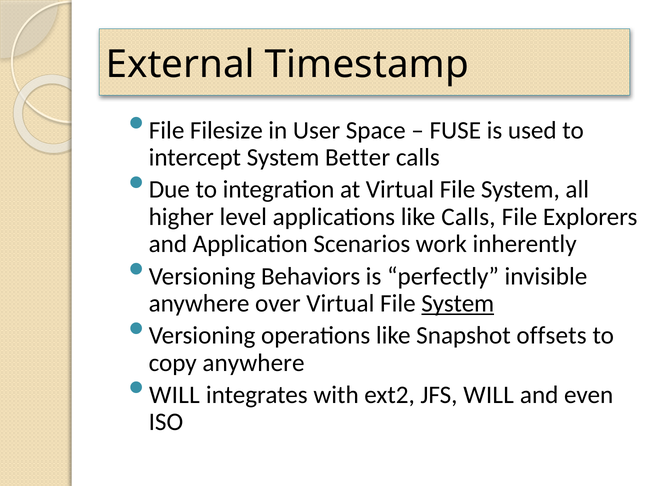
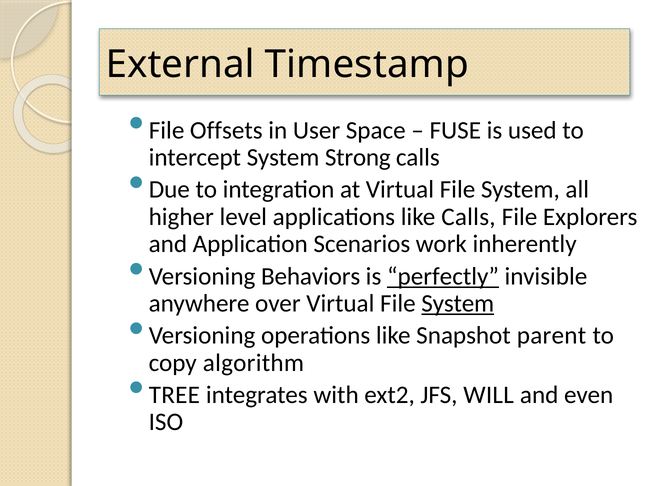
Filesize: Filesize -> Offsets (226, 130)
Better: Better -> Strong (358, 157)
perfectly underline: none -> present (443, 276)
offsets: offsets -> parent (551, 335)
copy anywhere: anywhere -> algorithm (253, 362)
WILL: WILL -> TREE (174, 394)
